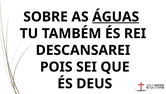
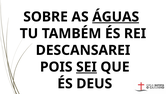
SEI underline: none -> present (86, 67)
